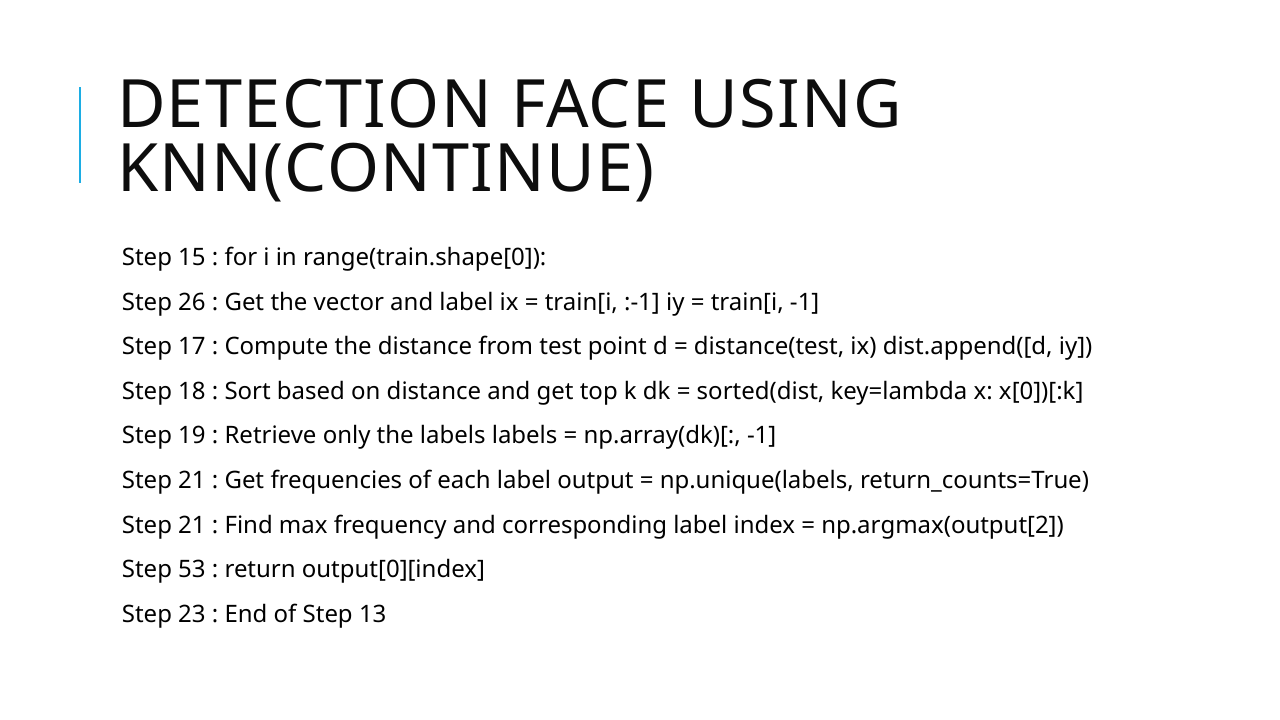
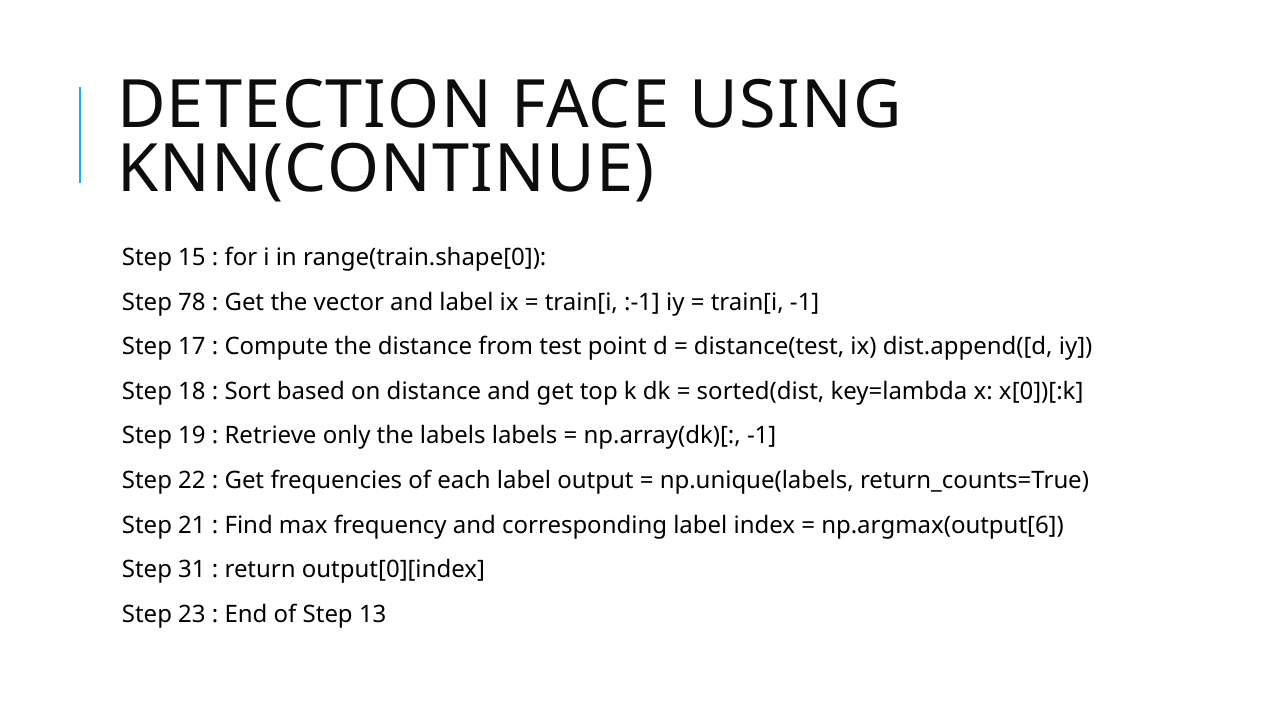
26: 26 -> 78 (192, 302)
21: 21 -> 22 (192, 481)
np.argmax(output[2: np.argmax(output[2 -> np.argmax(output[6 (943, 525)
53: 53 -> 31 (192, 570)
